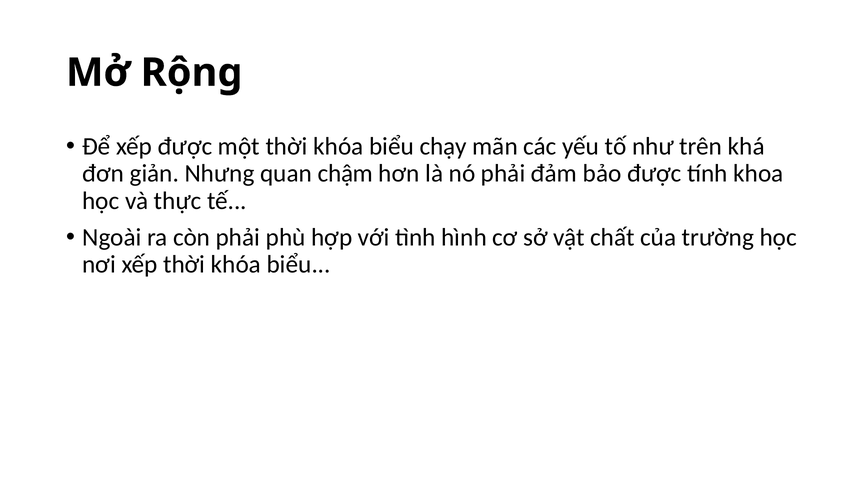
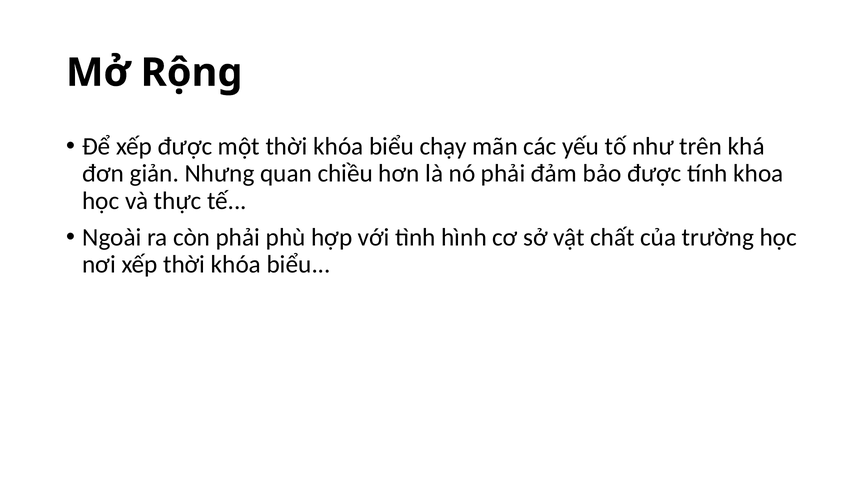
chậm: chậm -> chiều (345, 174)
